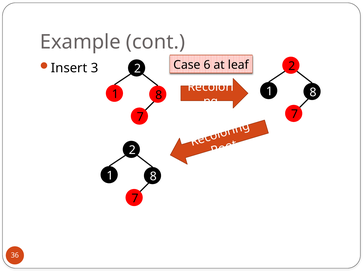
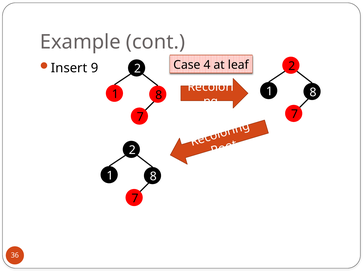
6: 6 -> 4 (207, 65)
3: 3 -> 9 (95, 68)
